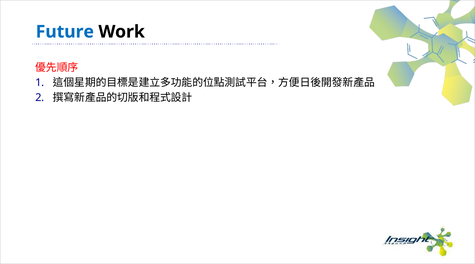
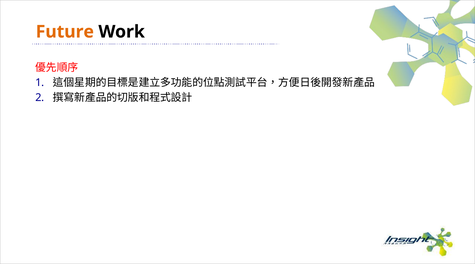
Future colour: blue -> orange (65, 32)
